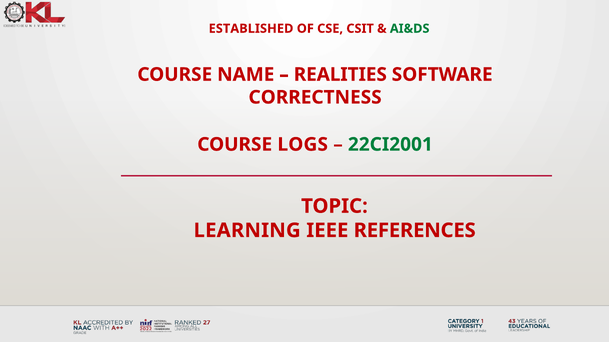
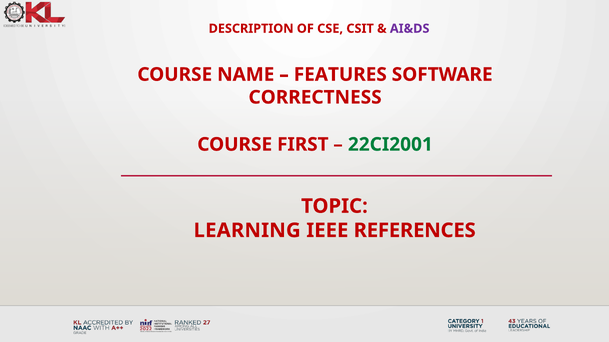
ESTABLISHED: ESTABLISHED -> DESCRIPTION (251, 29)
AI&DS colour: green -> purple (410, 29)
REALITIES: REALITIES -> FEATURES (340, 75)
LOGS: LOGS -> FIRST (303, 145)
